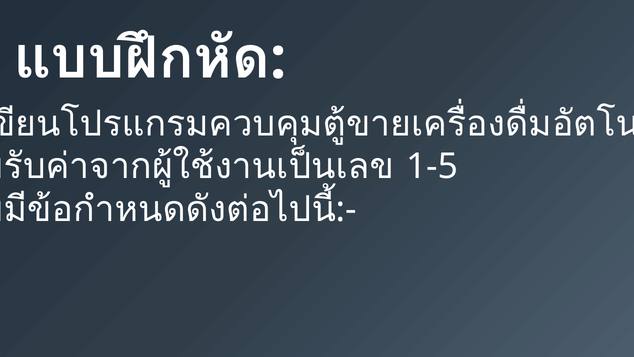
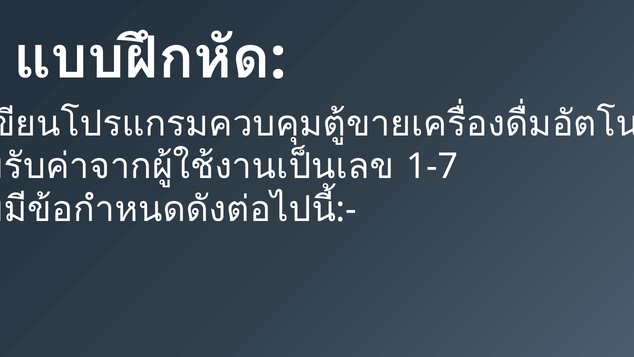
1-5: 1-5 -> 1-7 (432, 166)
